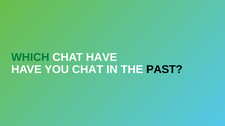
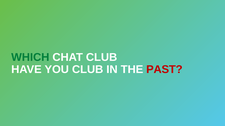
CHAT HAVE: HAVE -> CLUB (102, 58)
YOU CHAT: CHAT -> CLUB (88, 70)
PAST colour: black -> red (164, 70)
